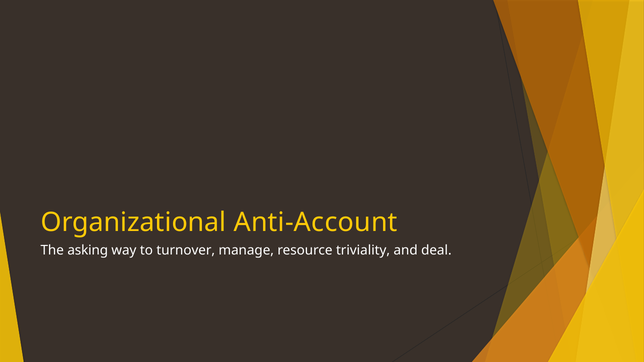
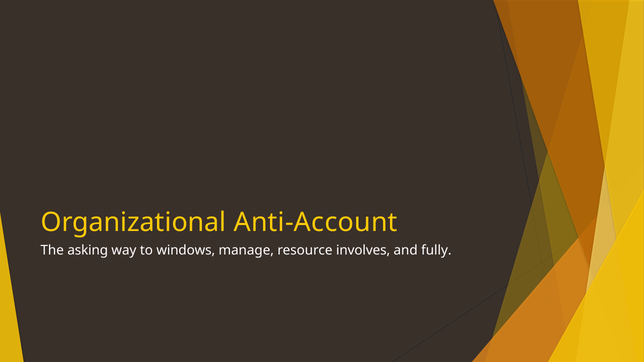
turnover: turnover -> windows (186, 251)
triviality: triviality -> involves (363, 251)
deal: deal -> fully (436, 251)
